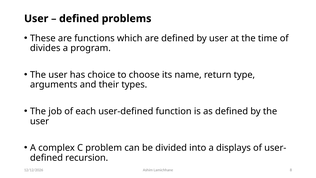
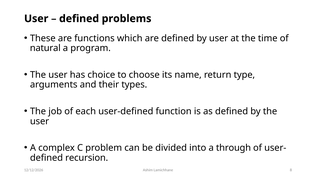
divides: divides -> natural (45, 48)
displays: displays -> through (233, 148)
